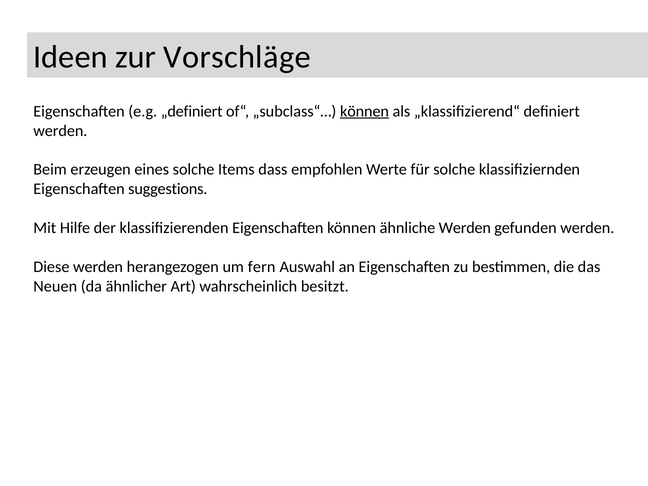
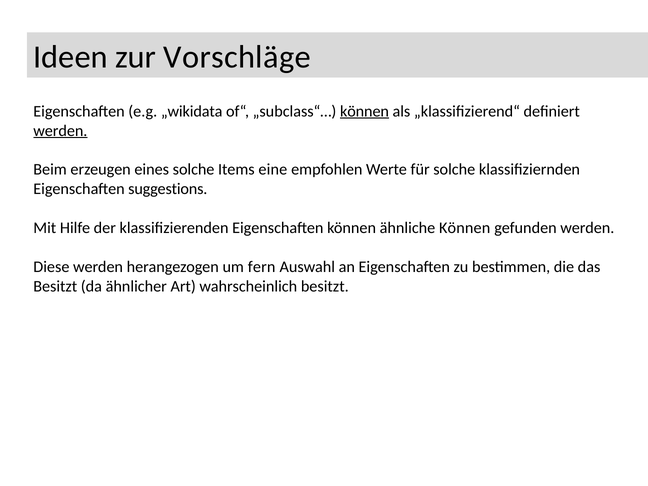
„definiert: „definiert -> „wikidata (192, 111)
werden underline: none -> present (60, 131)
dass: dass -> eine (273, 170)
ähnliche Werden: Werden -> Können (465, 228)
Neuen: Neuen -> Besitzt (55, 286)
